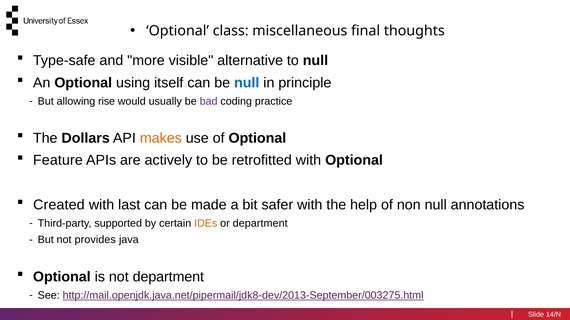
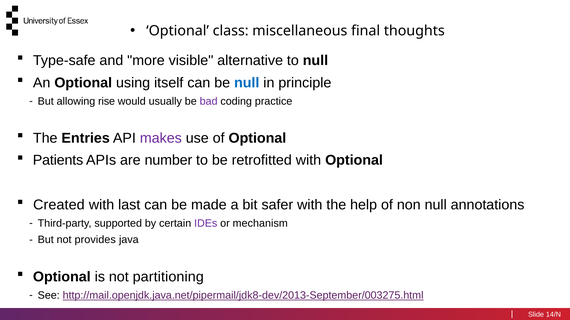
Dollars: Dollars -> Entries (86, 138)
makes colour: orange -> purple (161, 138)
Feature: Feature -> Patients (58, 161)
actively: actively -> number (168, 161)
IDEs colour: orange -> purple (206, 224)
or department: department -> mechanism (260, 224)
not department: department -> partitioning (168, 277)
